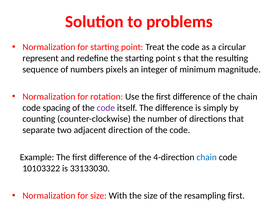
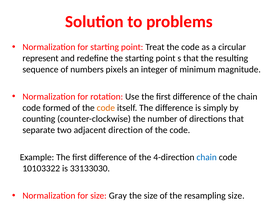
spacing: spacing -> formed (56, 108)
code colour: purple -> orange (106, 108)
With: With -> Gray (118, 195)
resampling first: first -> size (236, 195)
